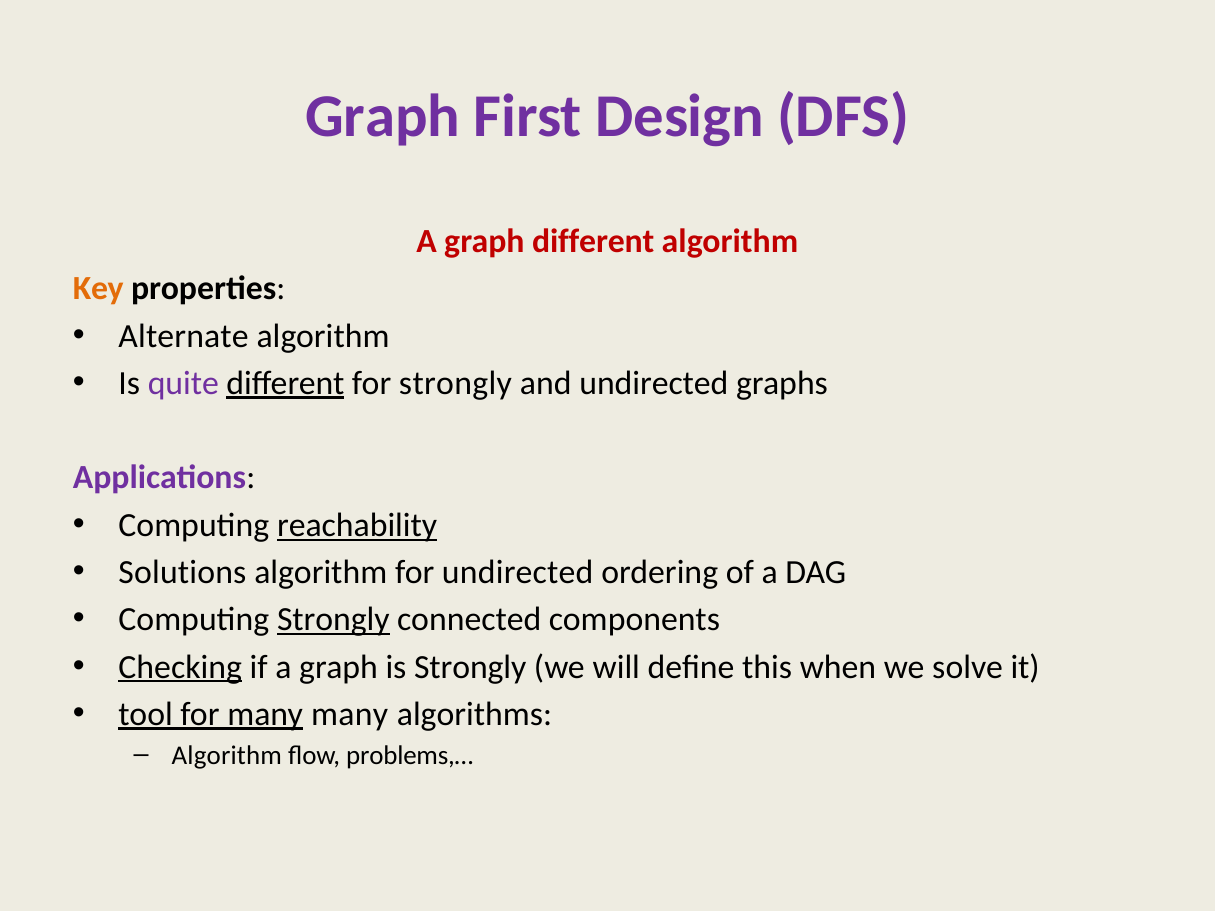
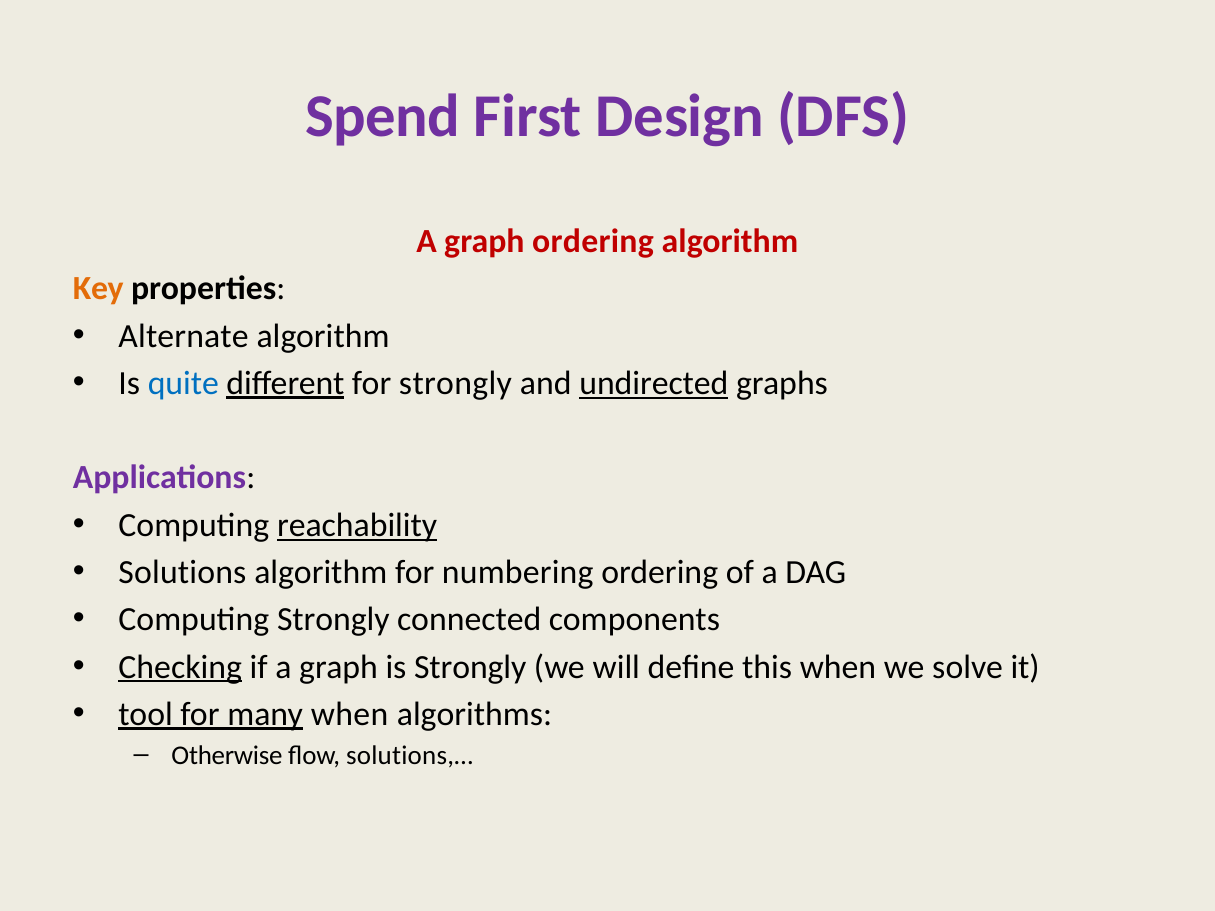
Graph: Graph -> Spend (383, 117)
graph different: different -> ordering (593, 241)
quite colour: purple -> blue (183, 383)
undirected underline: none -> present (654, 383)
for undirected: undirected -> numbering (518, 573)
Strongly underline: present -> none (333, 620)
many many: many -> when (350, 714)
Algorithm: Algorithm -> Otherwise (227, 756)
problems,…: problems,… -> solutions,… (410, 756)
